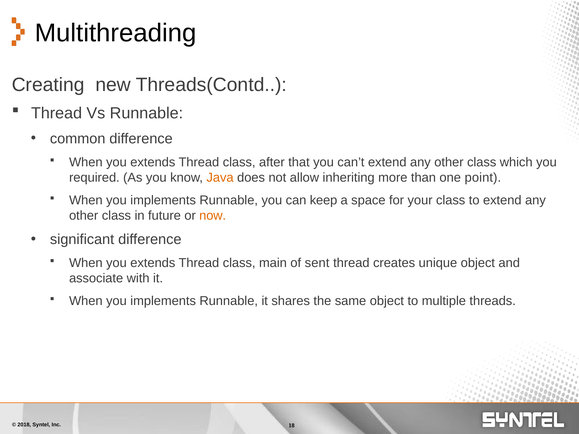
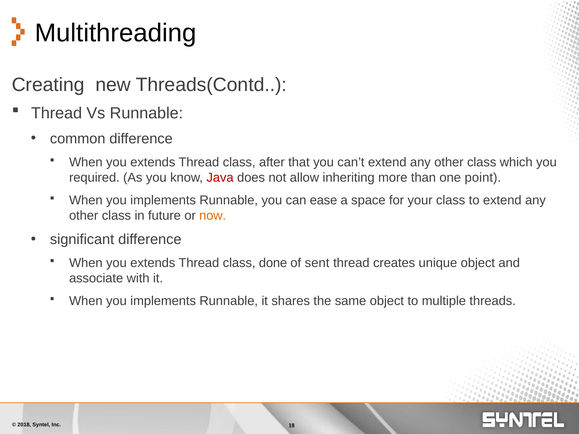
Java colour: orange -> red (220, 178)
keep: keep -> ease (324, 200)
main: main -> done (273, 263)
